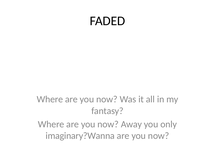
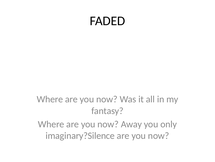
imaginary?Wanna: imaginary?Wanna -> imaginary?Silence (80, 135)
